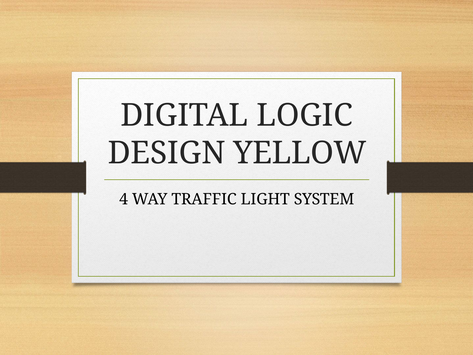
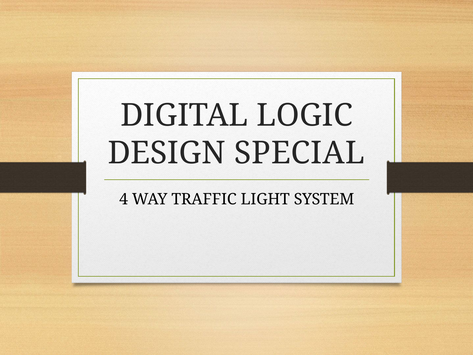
YELLOW: YELLOW -> SPECIAL (299, 153)
